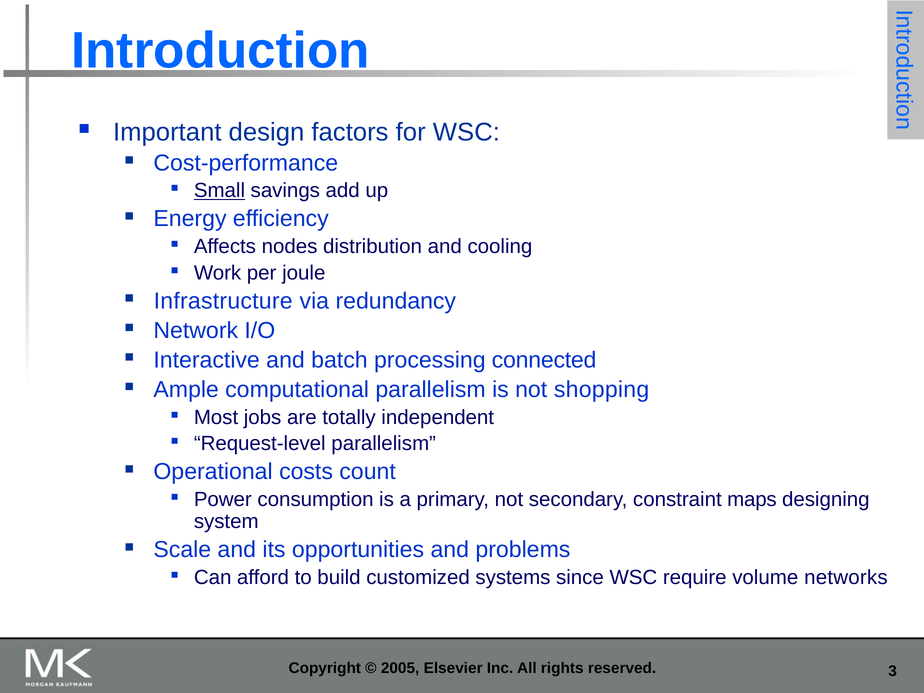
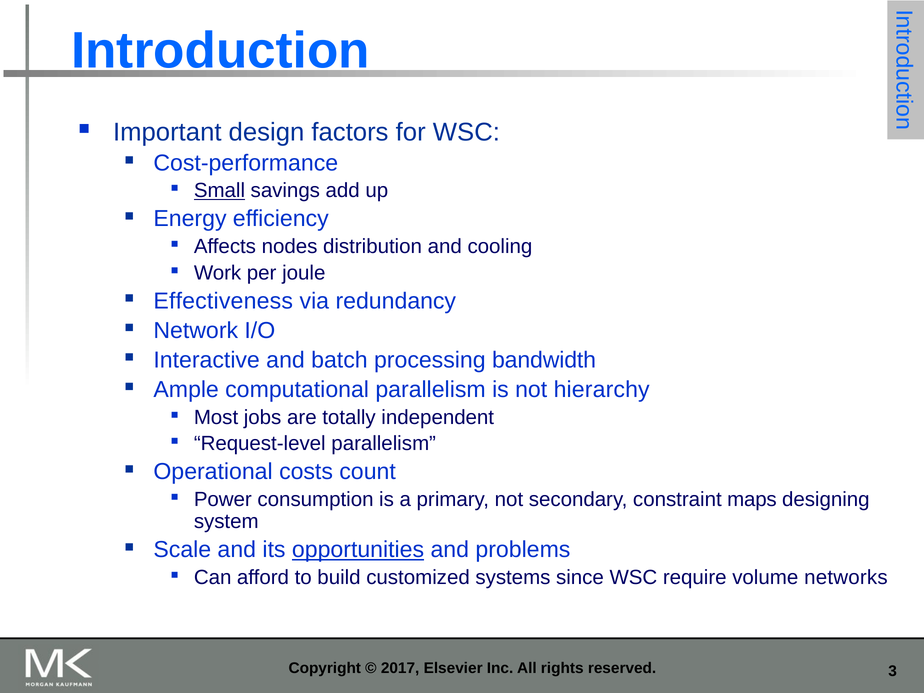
Infrastructure: Infrastructure -> Effectiveness (223, 301)
connected: connected -> bandwidth (544, 360)
shopping: shopping -> hierarchy (602, 390)
opportunities underline: none -> present (358, 550)
2005: 2005 -> 2017 (400, 668)
